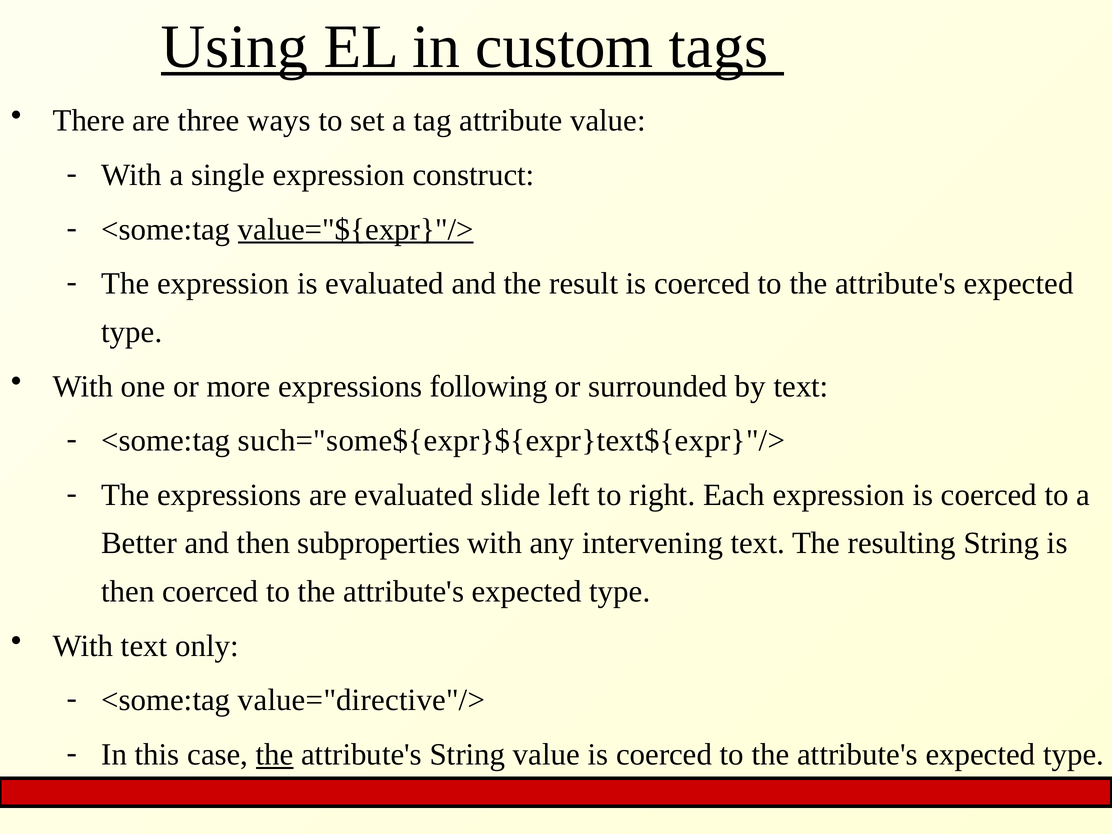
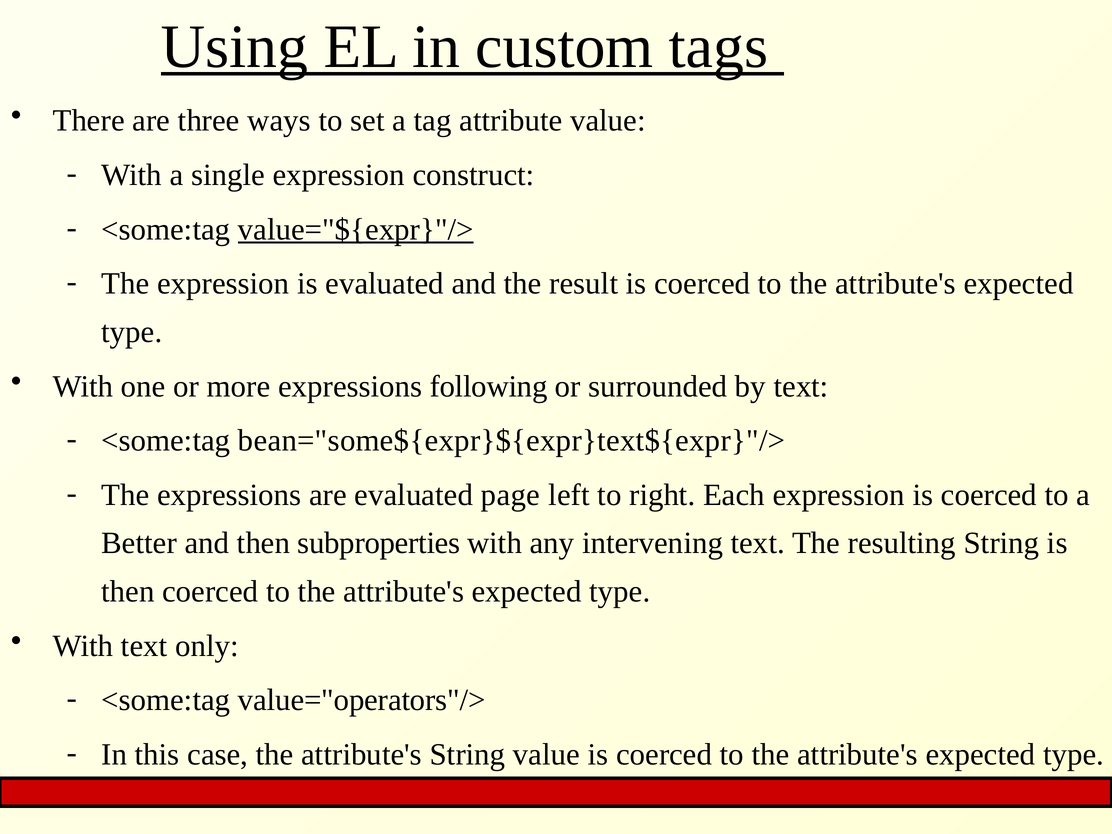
such="some${expr}${expr}text${expr}"/>: such="some${expr}${expr}text${expr}"/> -> bean="some${expr}${expr}text${expr}"/> (512, 441)
slide: slide -> page (511, 495)
value="directive"/>: value="directive"/> -> value="operators"/> (362, 700)
the underline: present -> none (275, 755)
